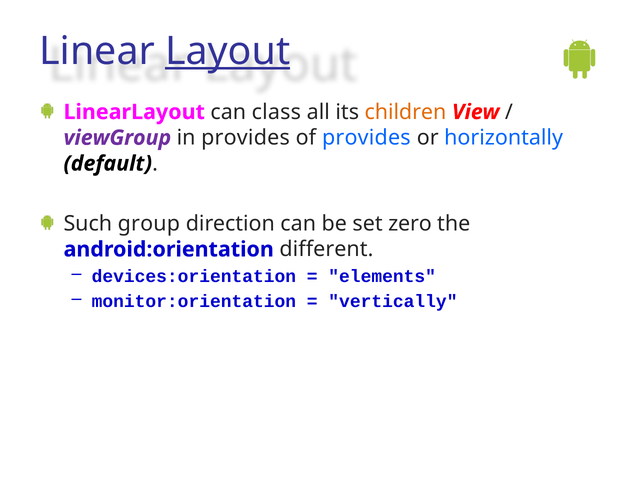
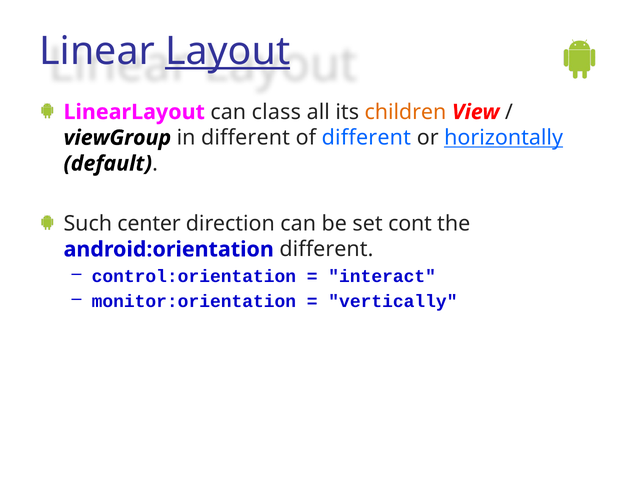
viewGroup colour: purple -> black (117, 138)
in provides: provides -> different (245, 138)
of provides: provides -> different (366, 138)
horizontally underline: none -> present (504, 138)
group: group -> center (149, 224)
zero: zero -> cont (410, 224)
devices:orientation: devices:orientation -> control:orientation (194, 276)
elements: elements -> interact (382, 276)
